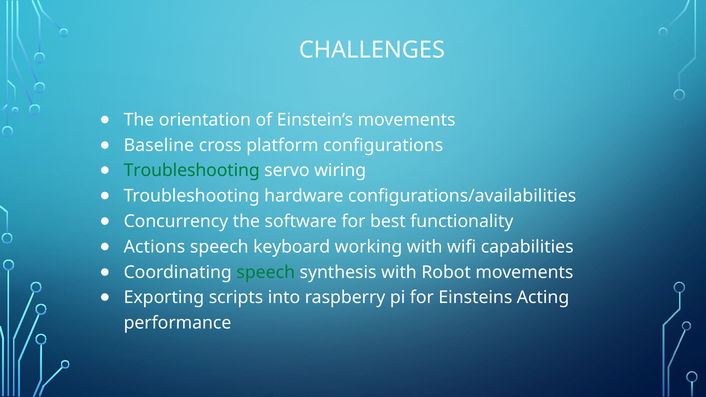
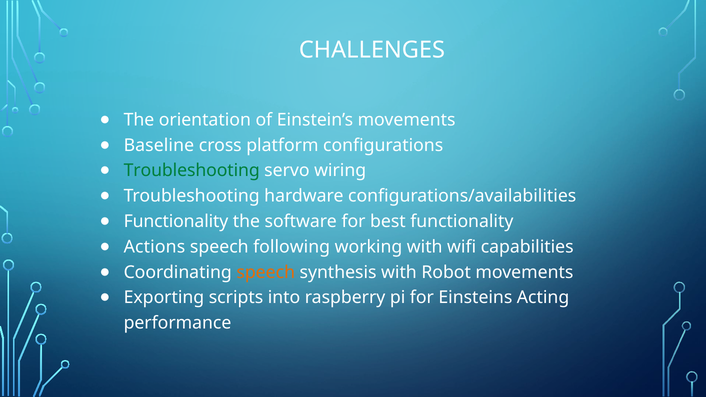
Concurrency: Concurrency -> Functionality (176, 221)
keyboard: keyboard -> following (292, 247)
speech colour: green -> orange (266, 272)
